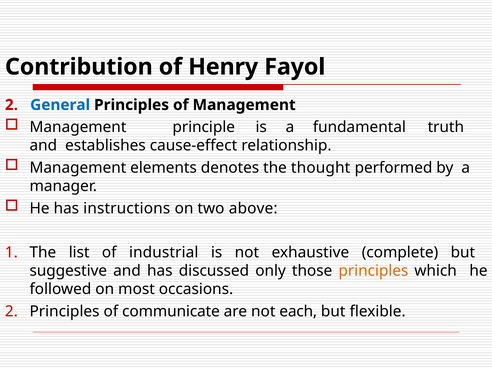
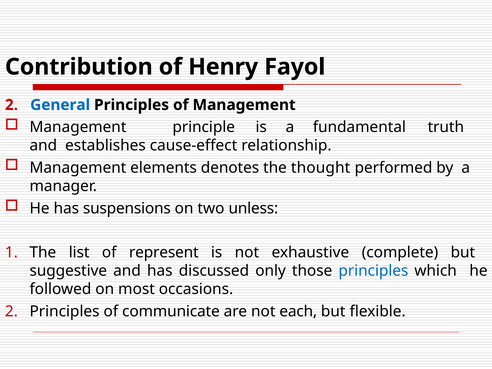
instructions: instructions -> suspensions (127, 208)
above: above -> unless (253, 208)
industrial: industrial -> represent (164, 252)
principles colour: orange -> blue (373, 271)
